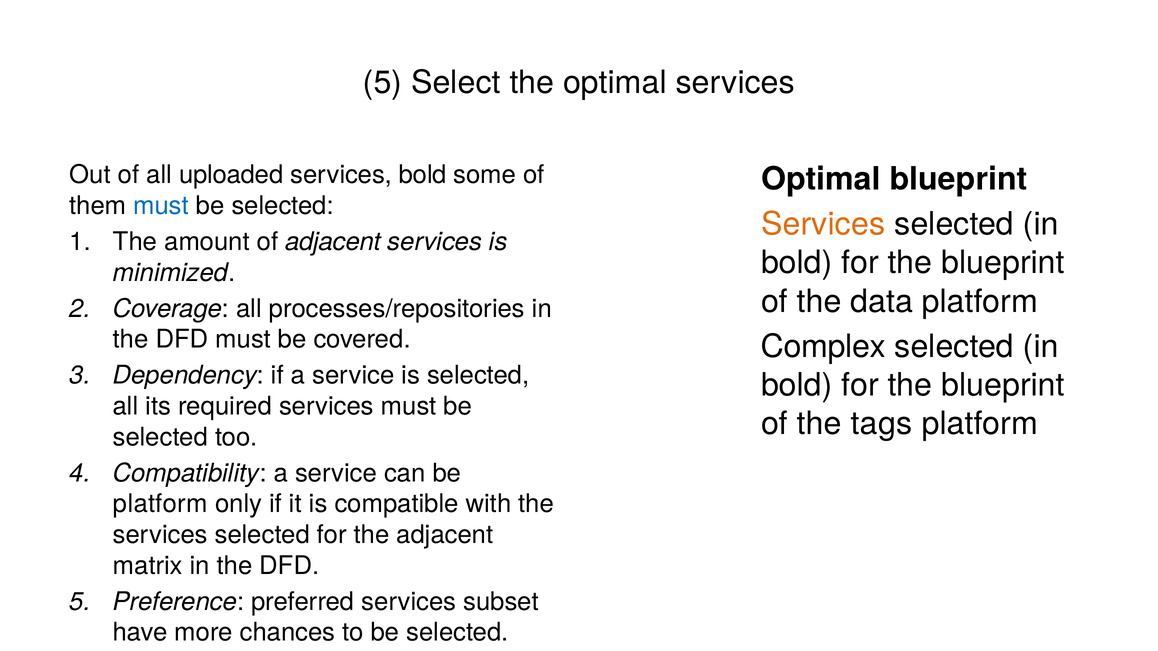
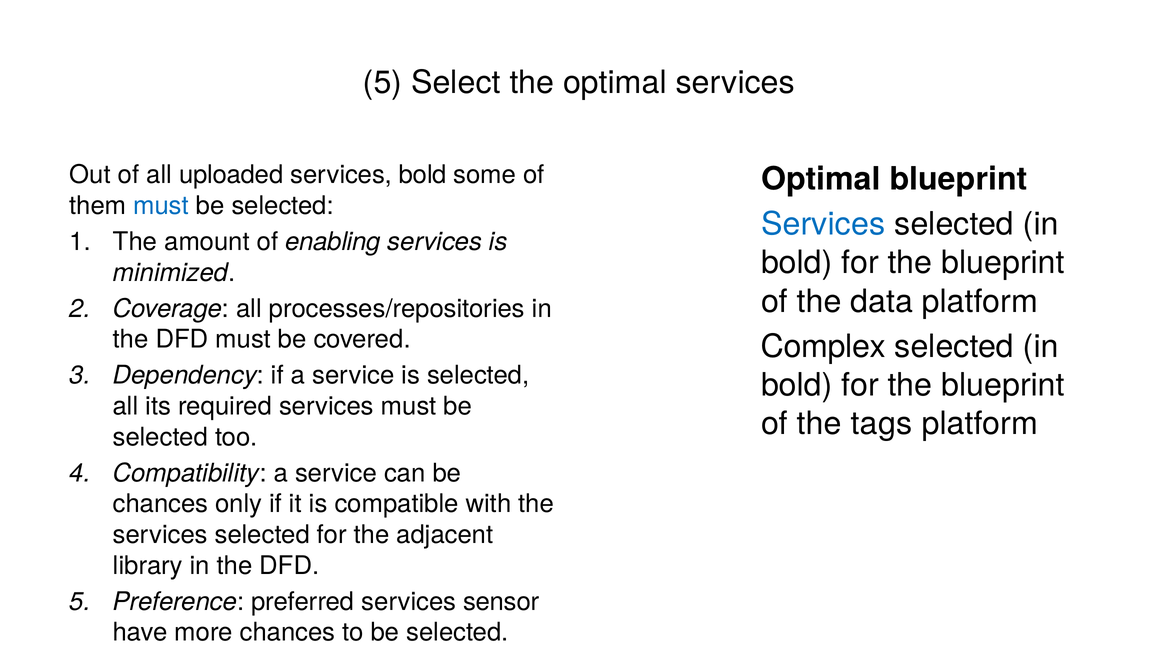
Services colour: orange -> blue (823, 224)
of adjacent: adjacent -> enabling (333, 242)
platform: platform -> chances (161, 504)
matrix: matrix -> library (148, 566)
subset: subset -> sensor (501, 602)
